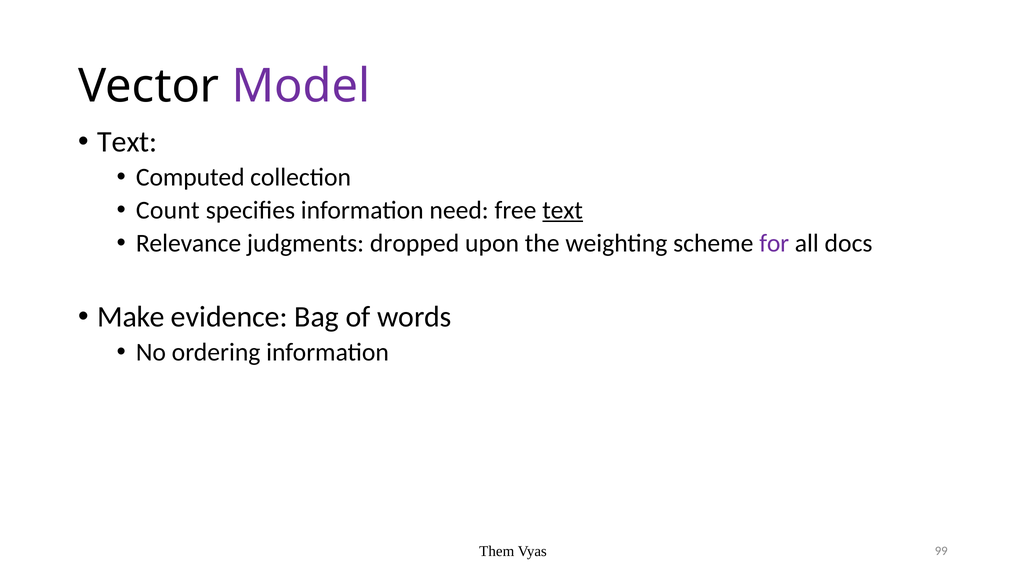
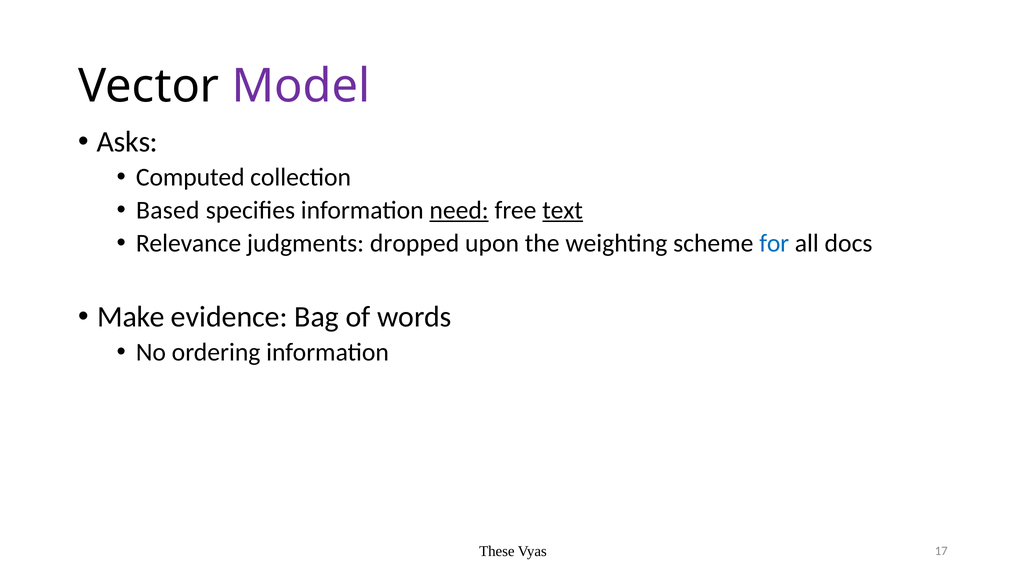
Text: Text -> Asks (127, 142)
Count: Count -> Based (168, 210)
need underline: none -> present (459, 210)
for colour: purple -> blue (774, 243)
Them: Them -> These (497, 551)
99: 99 -> 17 (941, 551)
